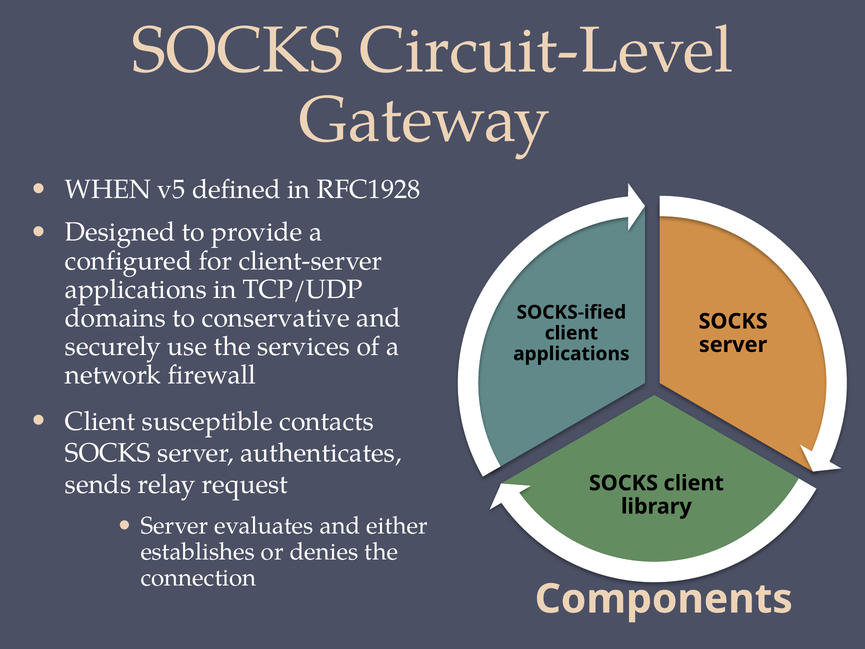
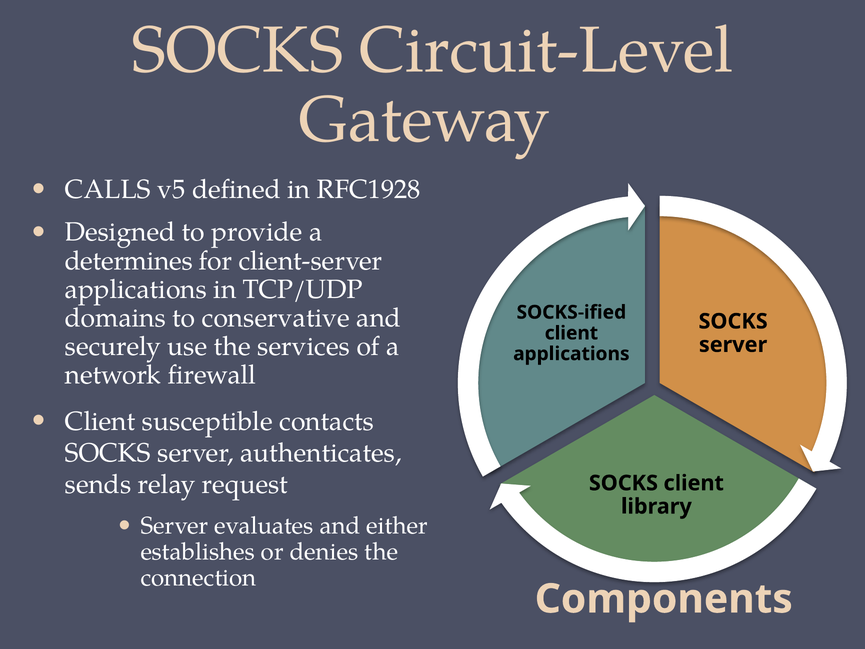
WHEN: WHEN -> CALLS (108, 190)
configured: configured -> determines (129, 261)
